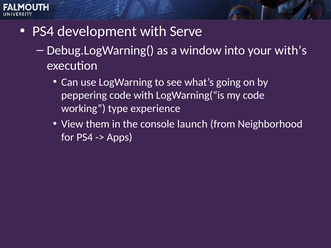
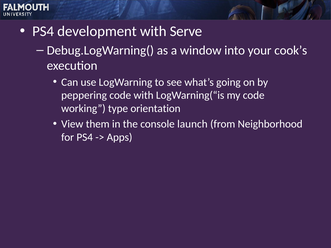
with’s: with’s -> cook’s (291, 50)
experience: experience -> orientation (156, 109)
